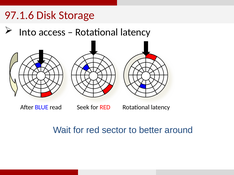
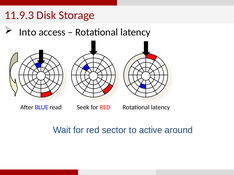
97.1.6: 97.1.6 -> 11.9.3 (19, 15)
better: better -> active (151, 131)
